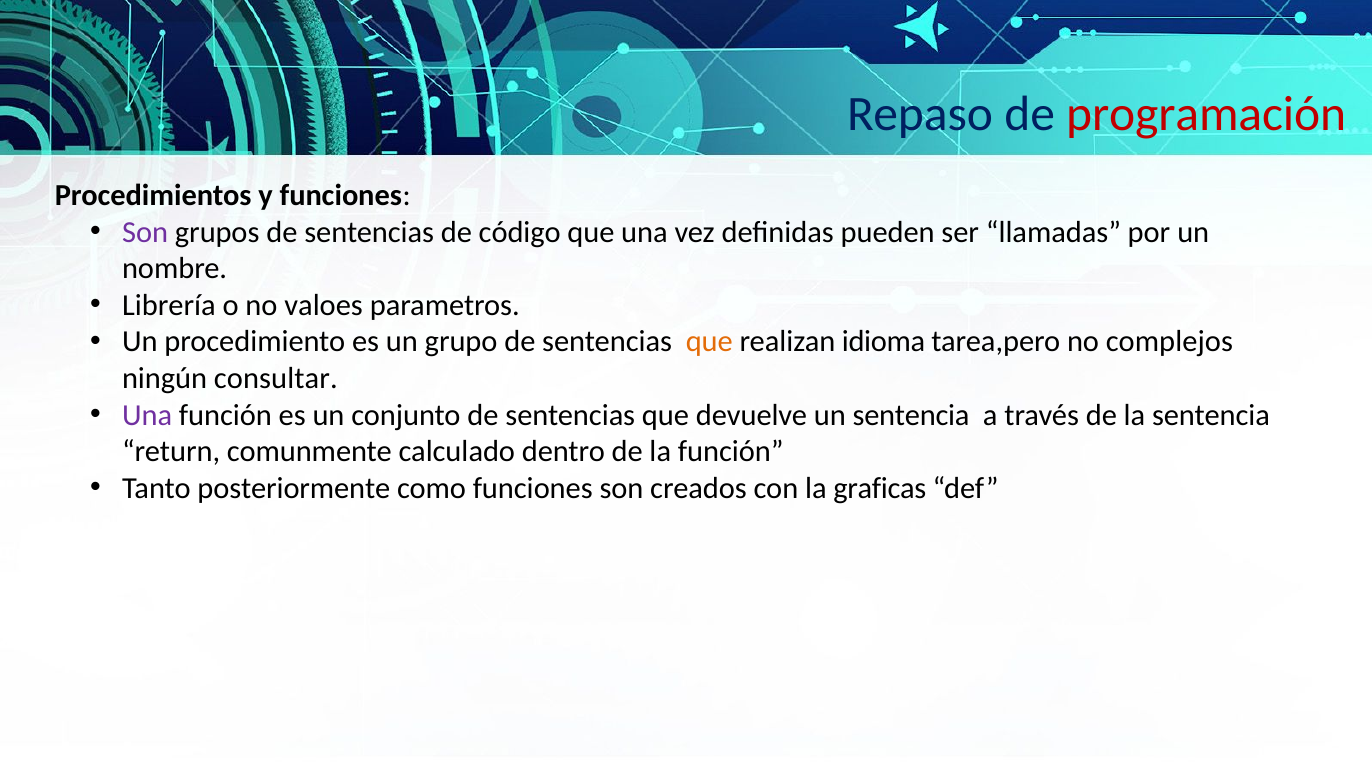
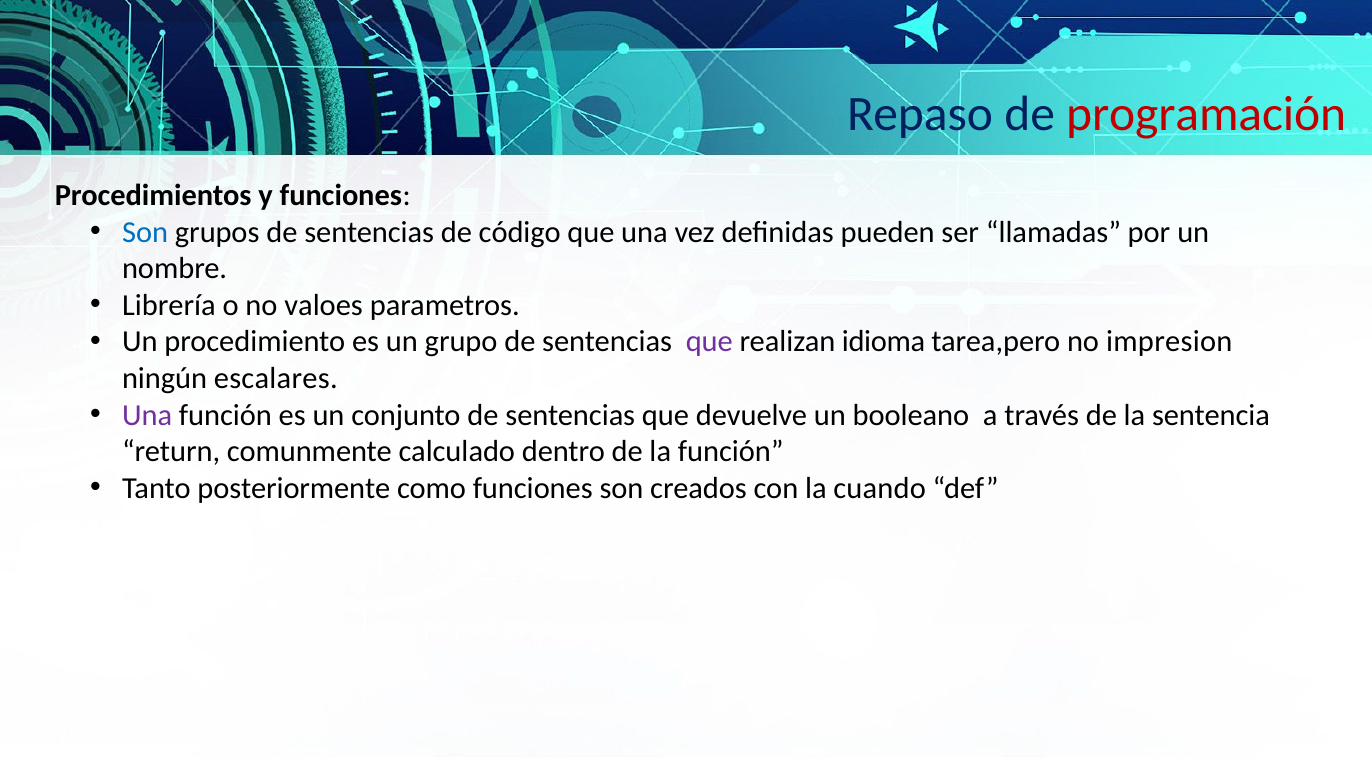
Son colour: purple -> blue (145, 232)
que colour: orange -> purple (709, 342)
complejos: complejos -> impresion (1169, 342)
consultar: consultar -> escalares (276, 378)
un sentencia: sentencia -> booleano (911, 415)
graficas: graficas -> cuando (880, 488)
